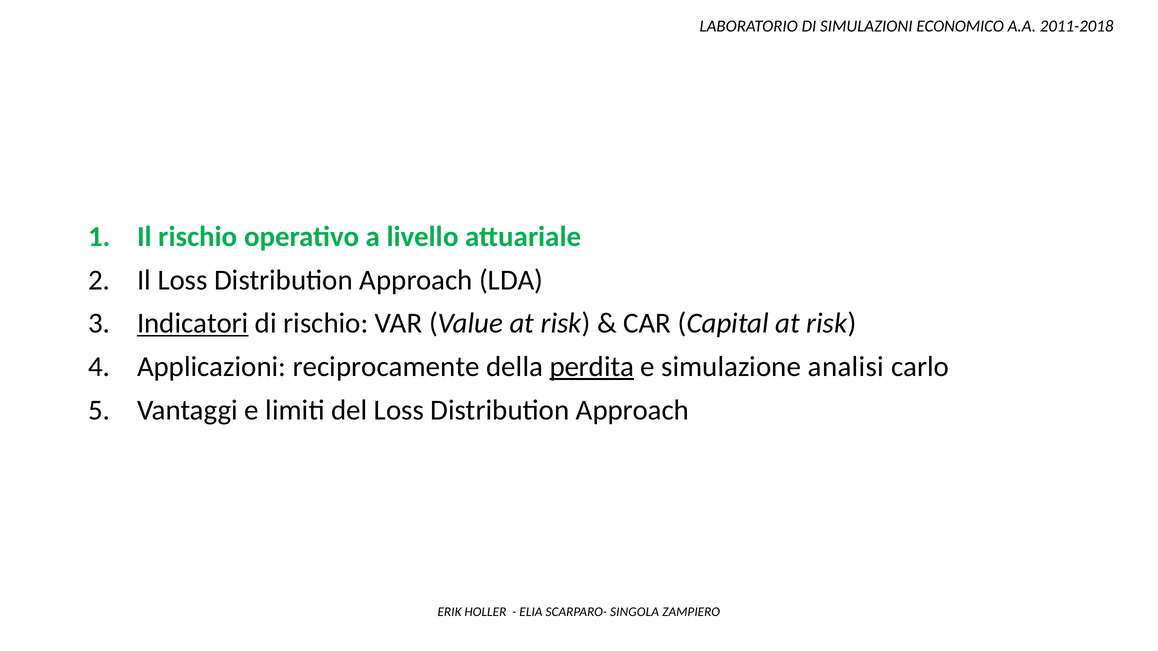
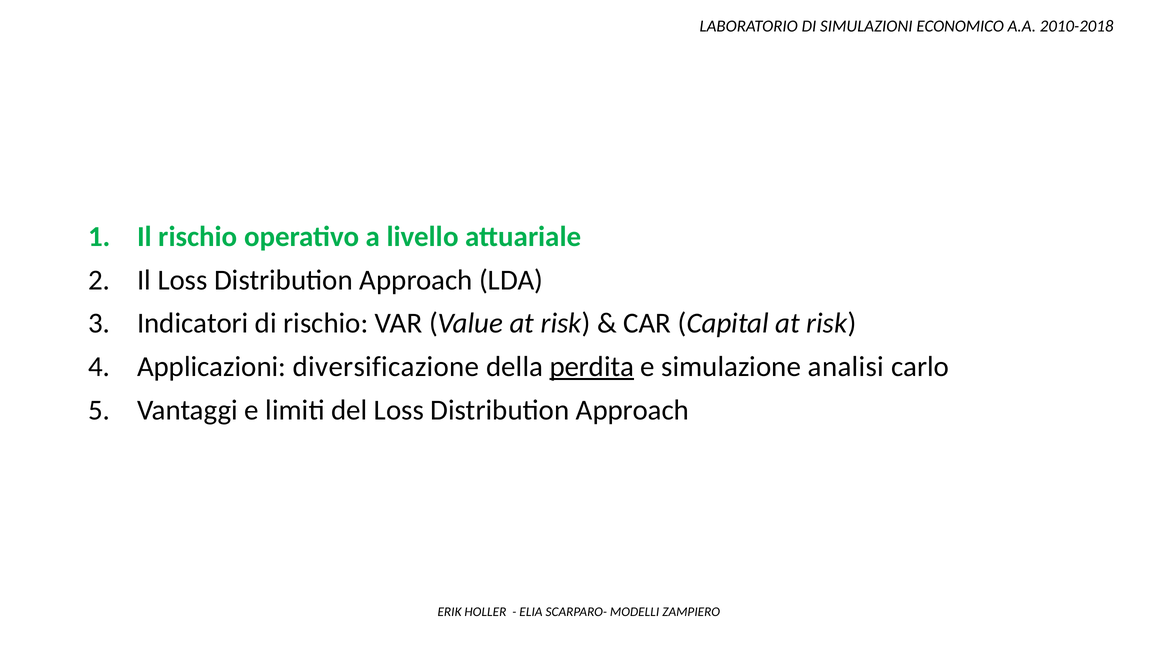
2011-2018: 2011-2018 -> 2010-2018 (1077, 26)
Indicatori underline: present -> none (193, 324)
reciprocamente: reciprocamente -> diversificazione (386, 367)
SINGOLA: SINGOLA -> MODELLI (635, 612)
